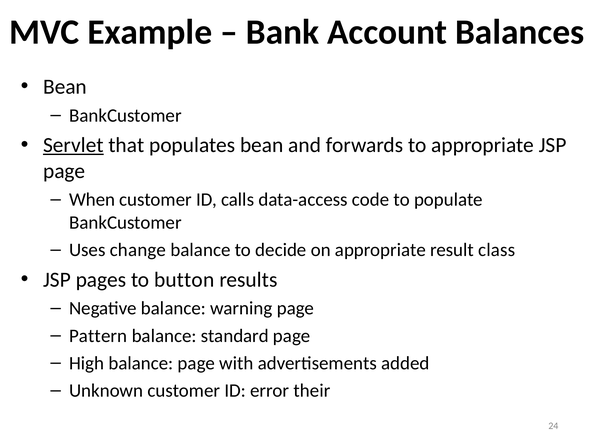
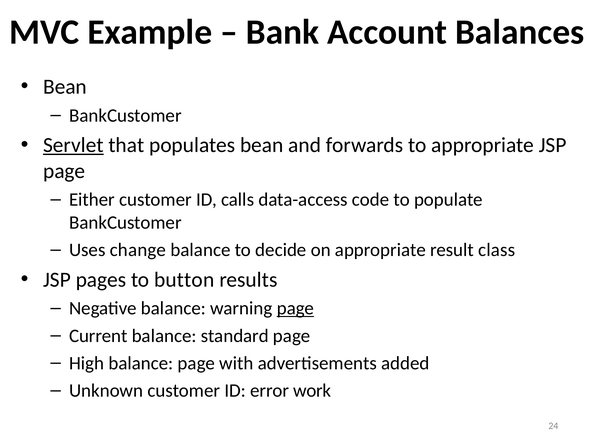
When: When -> Either (92, 199)
page underline: none -> present (295, 308)
Pattern: Pattern -> Current (98, 335)
their: their -> work (312, 390)
